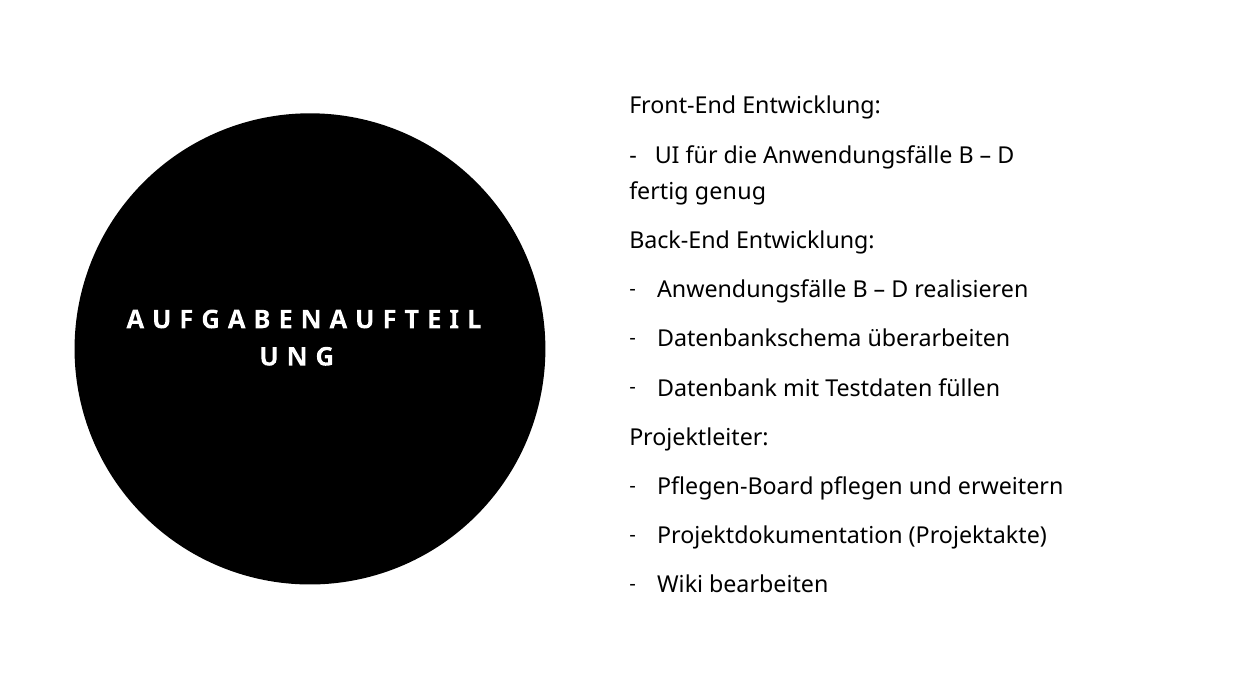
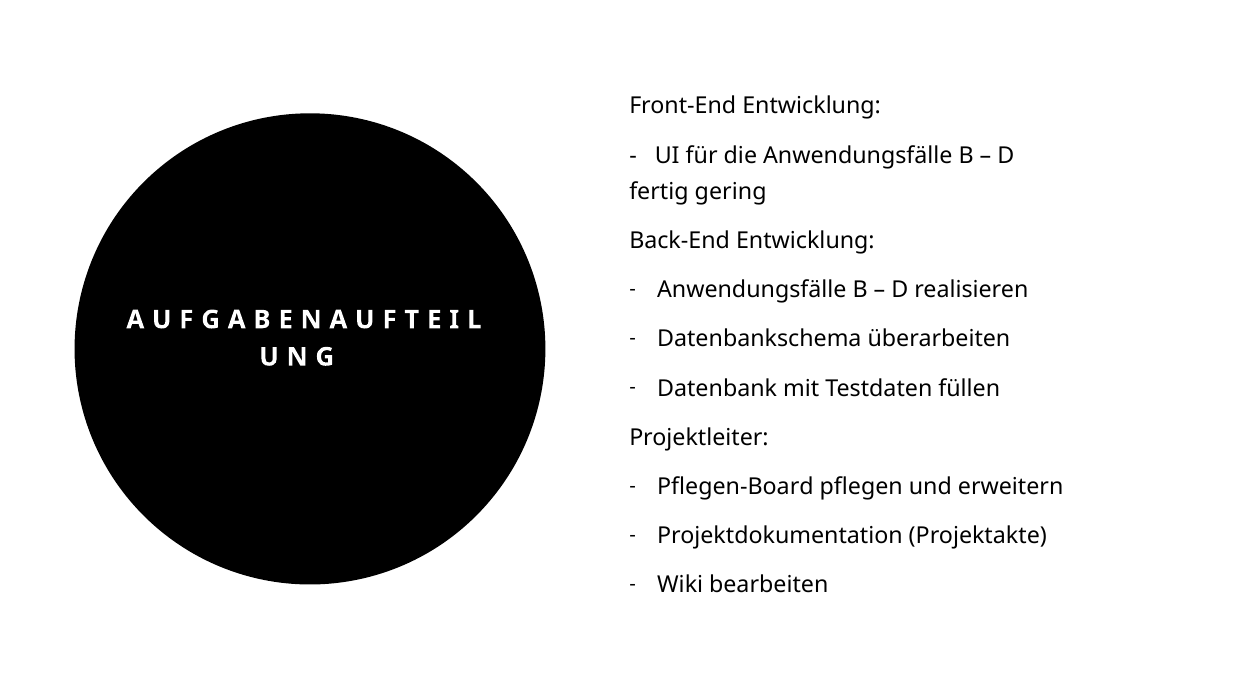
genug: genug -> gering (731, 191)
